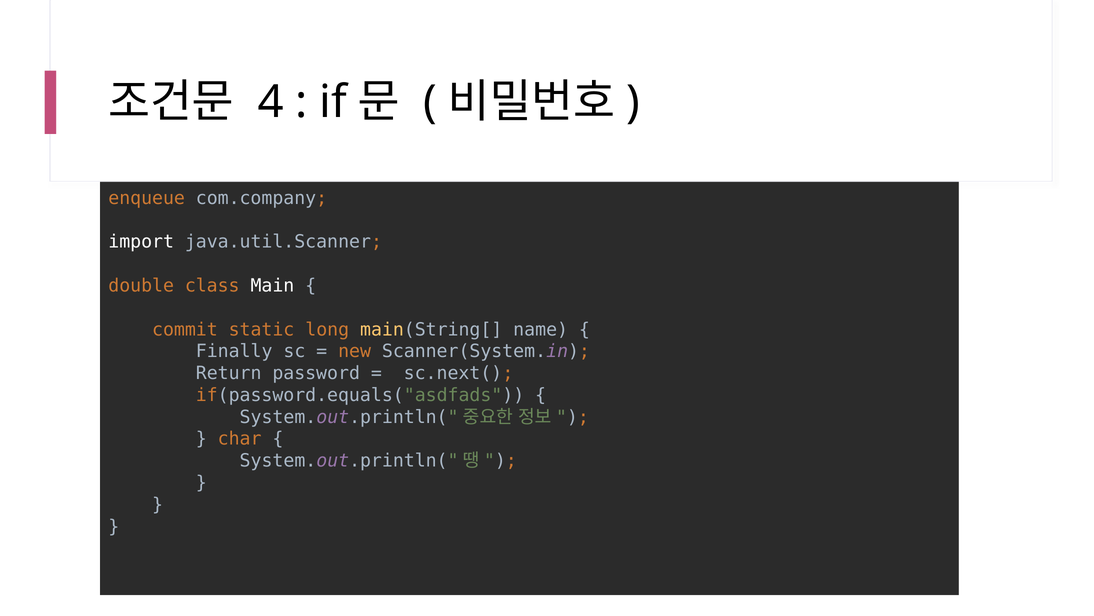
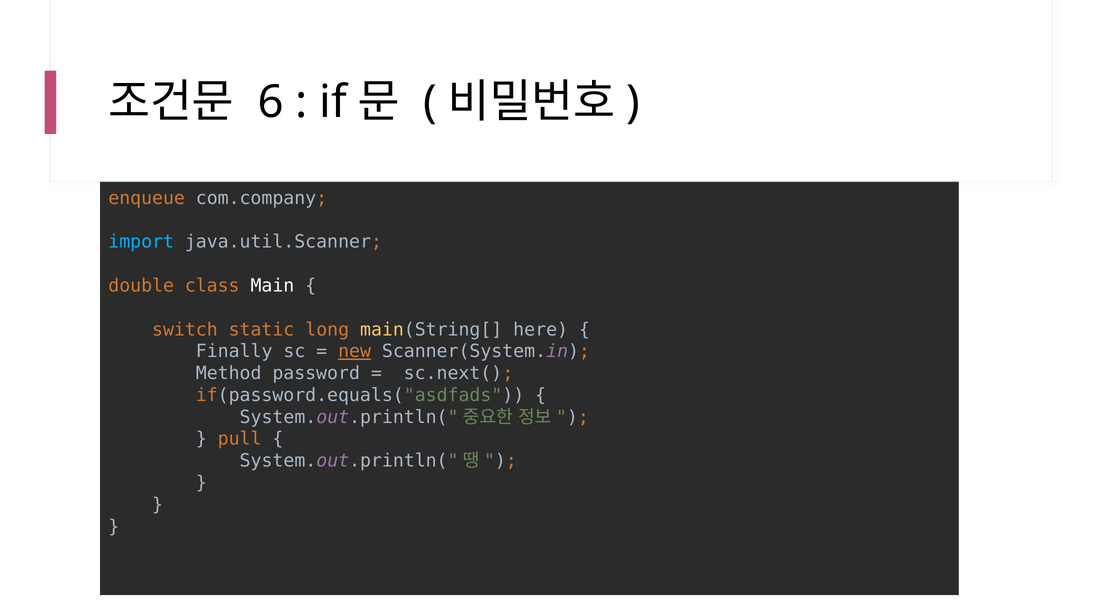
4: 4 -> 6 (271, 102)
import colour: white -> light blue (141, 242)
commit: commit -> switch (185, 329)
name: name -> here (541, 329)
new underline: none -> present (355, 351)
Return: Return -> Method (229, 373)
char: char -> pull (240, 439)
